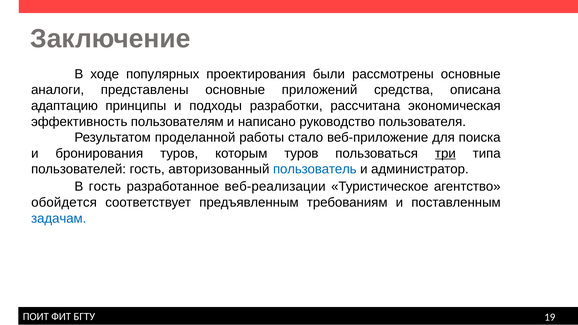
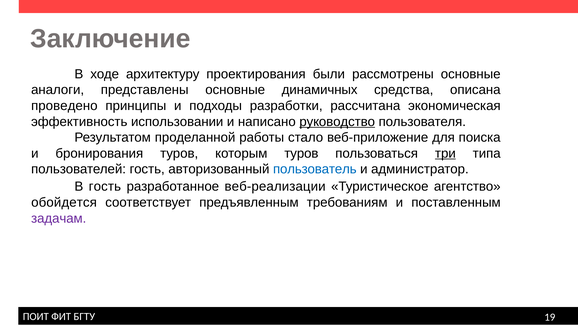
популярных: популярных -> архитектуру (163, 74)
приложений: приложений -> динамичных (320, 90)
адаптацию: адаптацию -> проведено (64, 106)
пользователям: пользователям -> использовании (177, 122)
руководство underline: none -> present (337, 122)
задачам colour: blue -> purple (59, 218)
